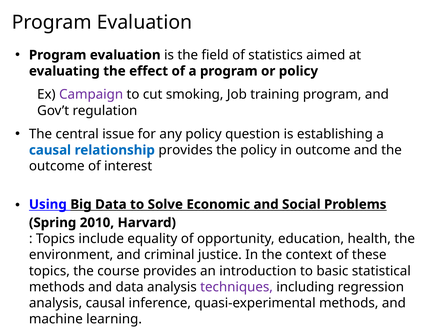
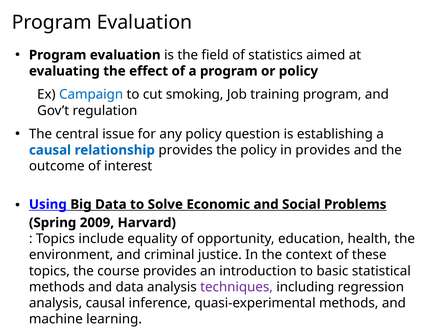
Campaign colour: purple -> blue (91, 94)
in outcome: outcome -> provides (323, 150)
2010: 2010 -> 2009 (97, 222)
